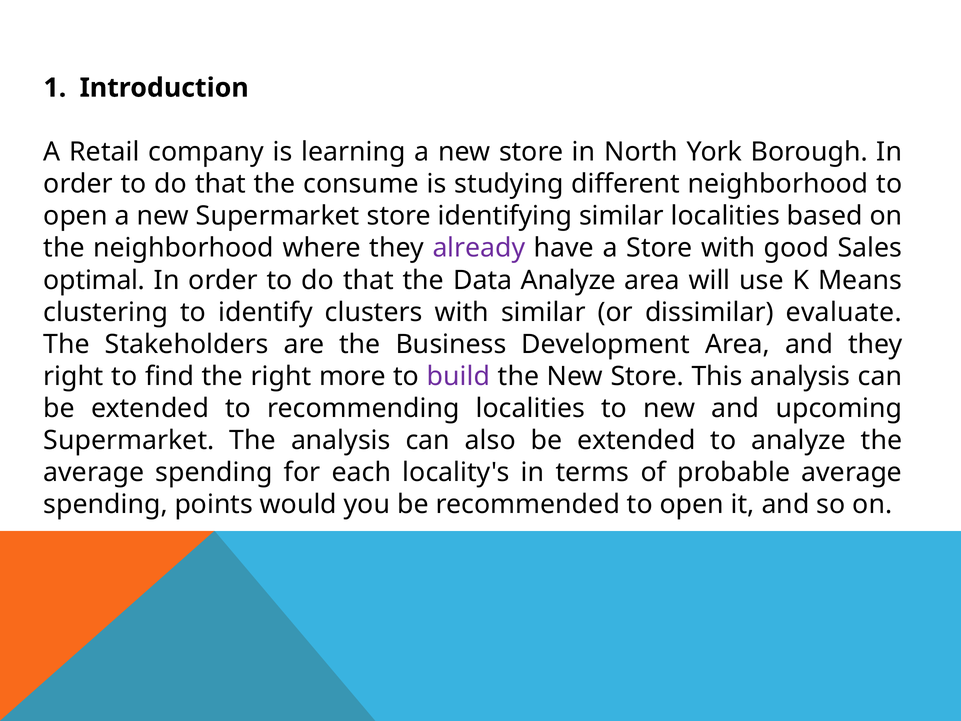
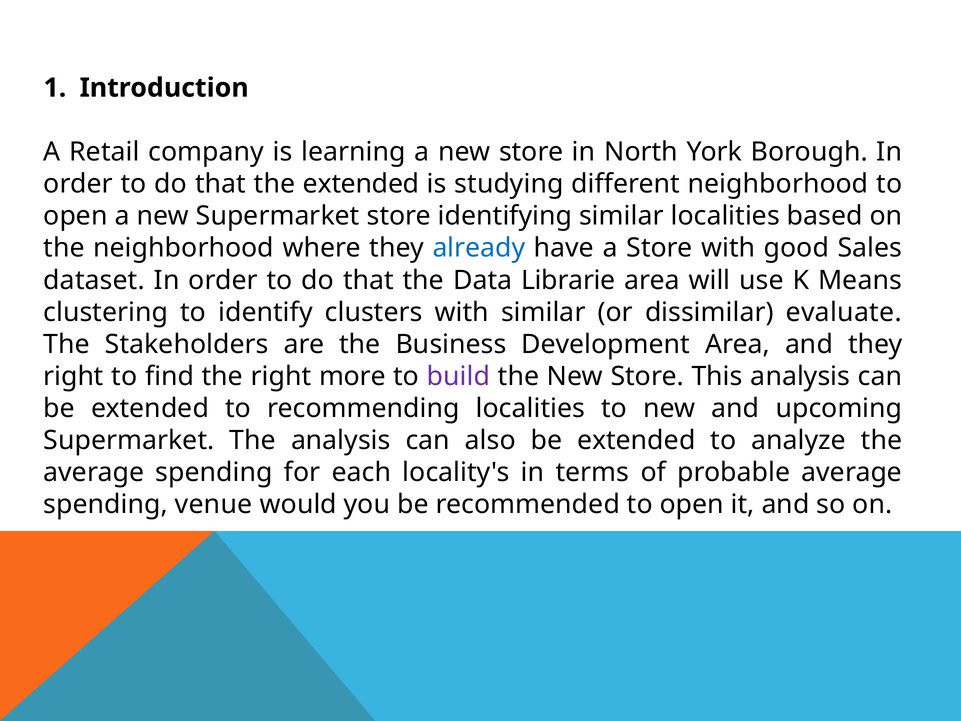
the consume: consume -> extended (361, 184)
already colour: purple -> blue (479, 248)
optimal: optimal -> dataset (94, 280)
Data Analyze: Analyze -> Librarie (568, 280)
points: points -> venue (214, 504)
